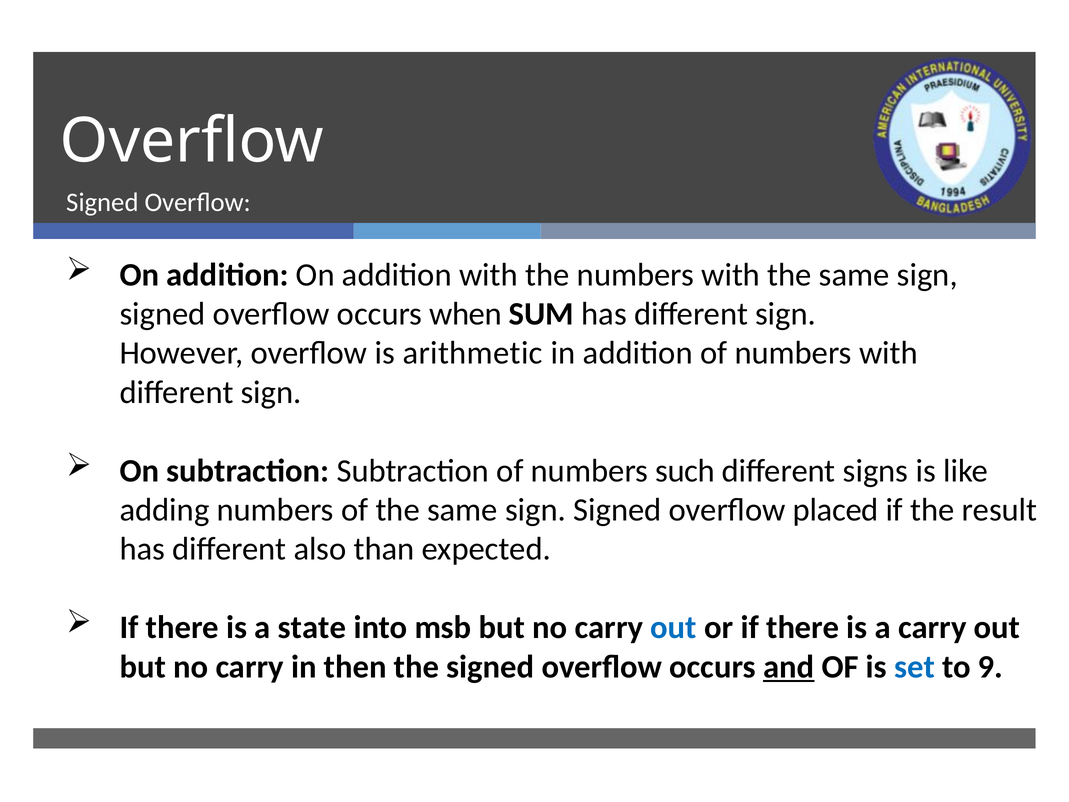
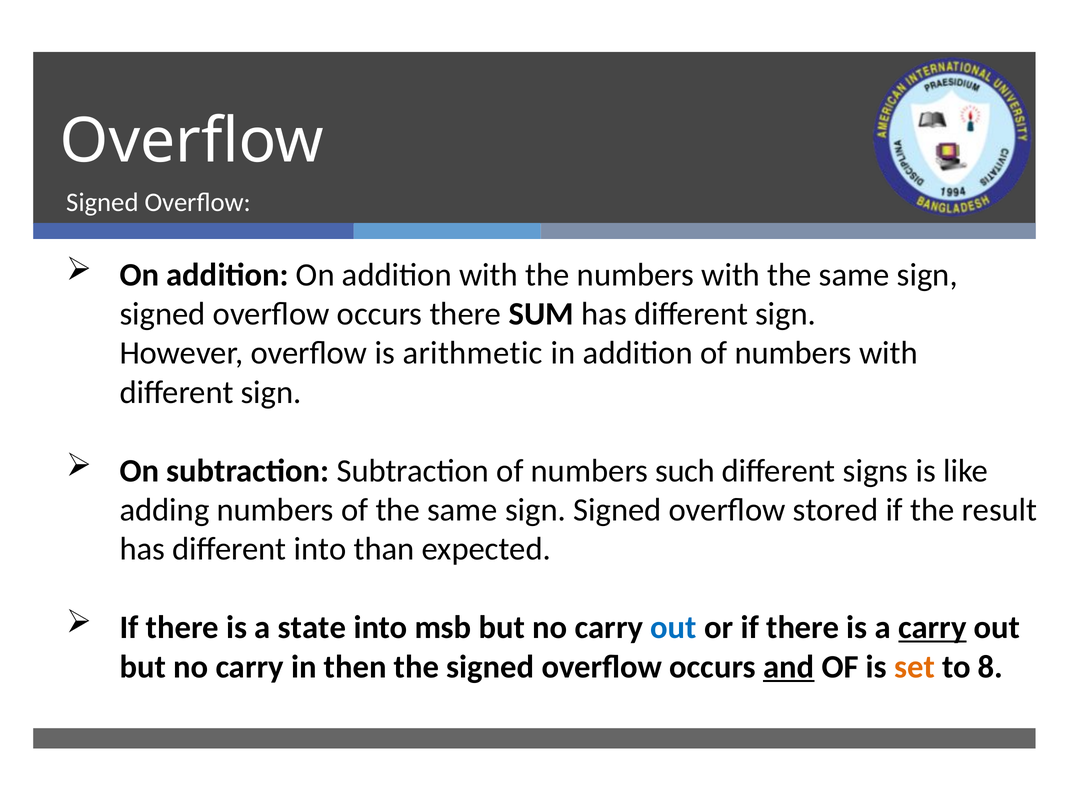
occurs when: when -> there (465, 314)
placed: placed -> stored (836, 510)
different also: also -> into (320, 549)
carry underline: none -> present (932, 627)
set colour: blue -> orange (915, 667)
9: 9 -> 8 (991, 667)
